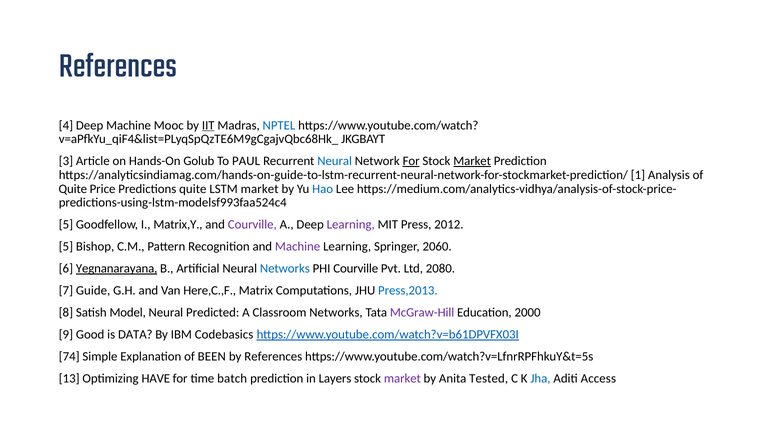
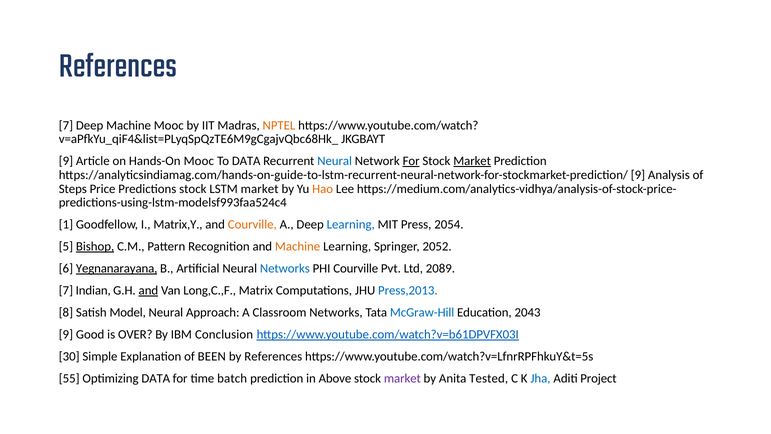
4: 4 -> 7 (66, 125)
IIT underline: present -> none (208, 125)
NPTEL colour: blue -> orange (279, 125)
3: 3 -> 9 (66, 161)
Hands-On Golub: Golub -> Mooc (199, 161)
To PAUL: PAUL -> DATA (246, 161)
1: 1 -> 9 (638, 175)
Quite: Quite -> Steps (73, 189)
Predictions quite: quite -> stock (193, 189)
Hao colour: blue -> orange (323, 189)
5: 5 -> 1 (66, 224)
Courville colour: purple -> orange (252, 224)
Learning colour: purple -> blue (351, 224)
2012: 2012 -> 2054 (449, 224)
Bishop underline: none -> present (95, 246)
Machine colour: purple -> orange (298, 246)
2060: 2060 -> 2052 (437, 246)
2080: 2080 -> 2089 (440, 268)
Guide: Guide -> Indian (93, 290)
and underline: none -> present (148, 290)
Here,C.,F: Here,C.,F -> Long,C.,F (210, 290)
Predicted: Predicted -> Approach (213, 312)
McGraw-Hill colour: purple -> blue (422, 312)
2000: 2000 -> 2043 (528, 312)
DATA: DATA -> OVER (135, 334)
Codebasics: Codebasics -> Conclusion (224, 334)
74: 74 -> 30 (69, 356)
13: 13 -> 55 (69, 378)
Optimizing HAVE: HAVE -> DATA (156, 378)
Layers: Layers -> Above (335, 378)
Access: Access -> Project (598, 378)
